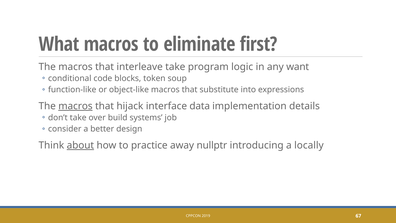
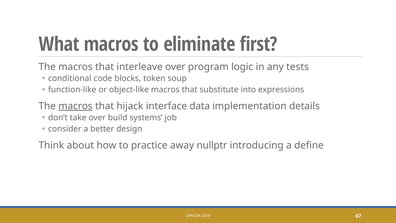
interleave take: take -> over (175, 67)
want: want -> tests (298, 67)
about underline: present -> none (80, 145)
locally: locally -> define (309, 145)
